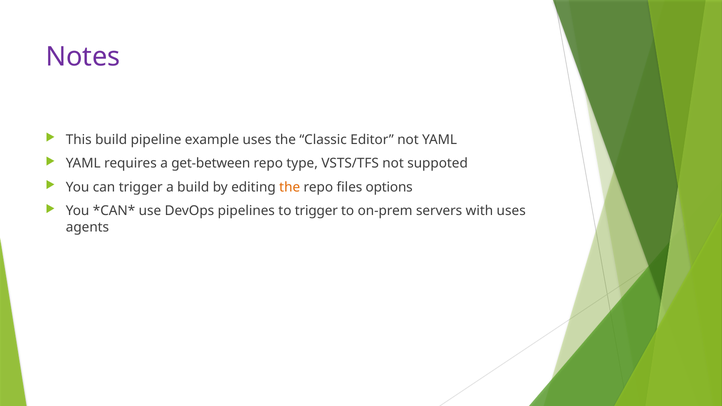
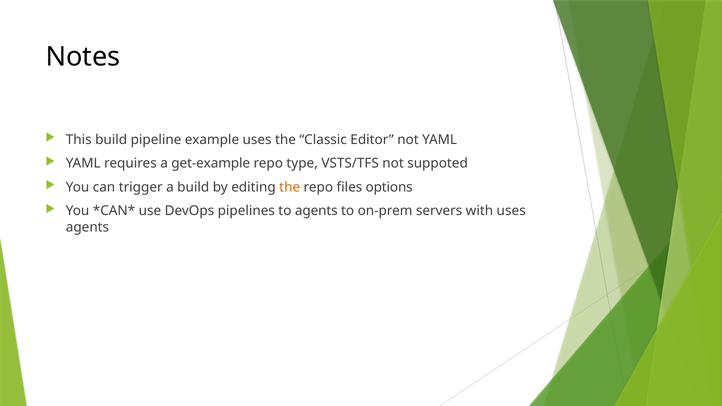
Notes colour: purple -> black (83, 57)
get-between: get-between -> get-example (211, 164)
to trigger: trigger -> agents (316, 211)
